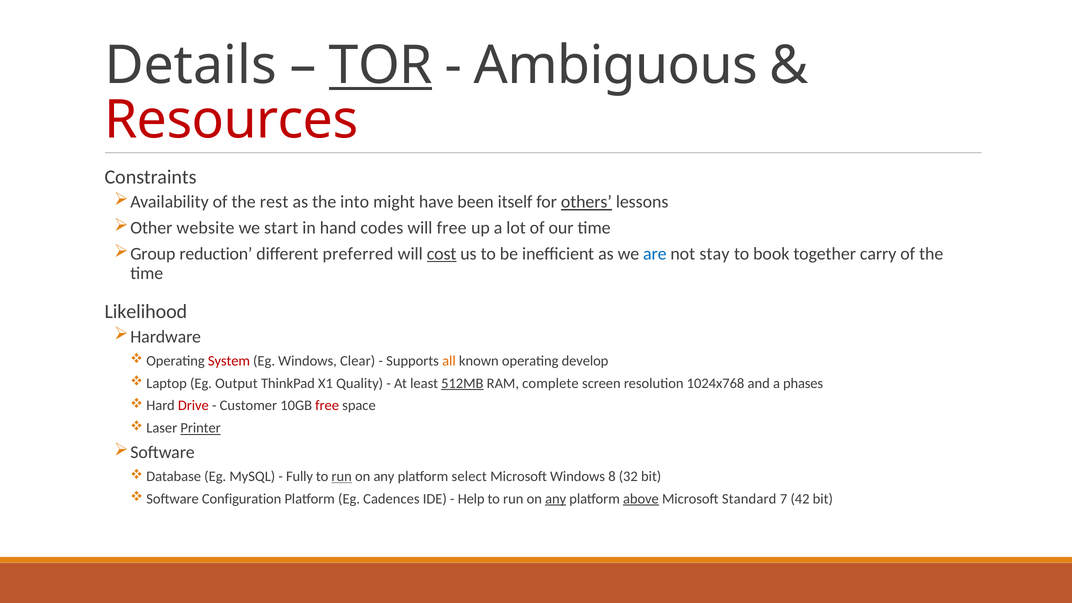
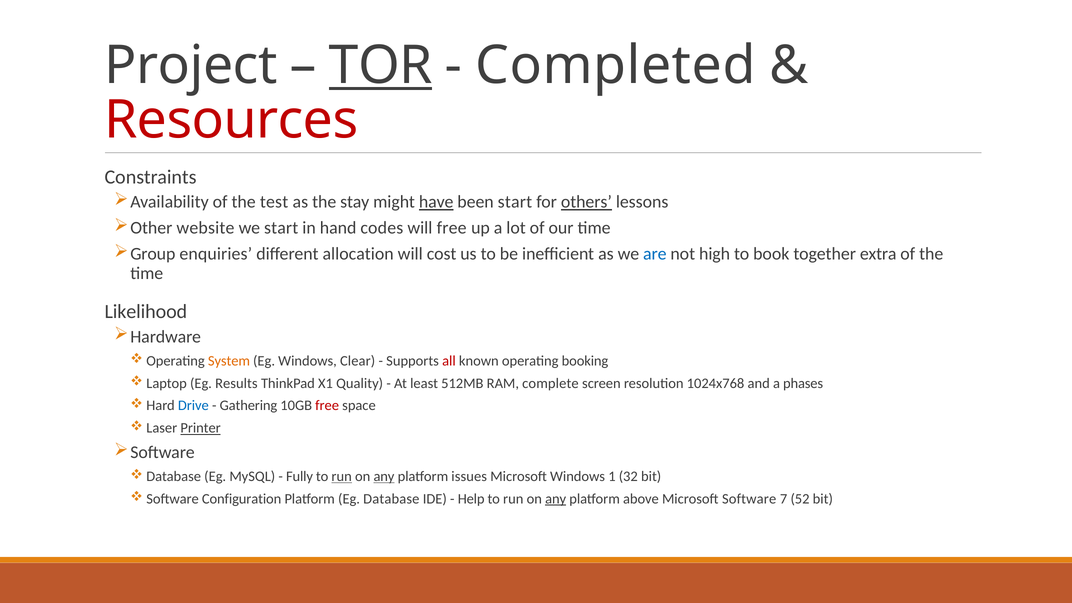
Details: Details -> Project (191, 65)
Ambiguous: Ambiguous -> Completed (615, 65)
rest: rest -> test (274, 202)
into: into -> stay (355, 202)
have underline: none -> present (436, 202)
been itself: itself -> start (515, 202)
reduction: reduction -> enquiries (216, 254)
preferred: preferred -> allocation (358, 254)
cost underline: present -> none (442, 254)
stay: stay -> high (715, 254)
carry: carry -> extra (878, 254)
System colour: red -> orange (229, 361)
all colour: orange -> red (449, 361)
develop: develop -> booking (585, 361)
Output: Output -> Results (236, 383)
512MB underline: present -> none (462, 383)
Drive colour: red -> blue (193, 406)
Customer: Customer -> Gathering (248, 406)
any underline: none -> present (384, 476)
select: select -> issues (469, 476)
8: 8 -> 1 (612, 476)
Cadences: Cadences -> Database (391, 499)
above underline: present -> none (641, 499)
Standard: Standard -> Software (749, 499)
42: 42 -> 52 (800, 499)
